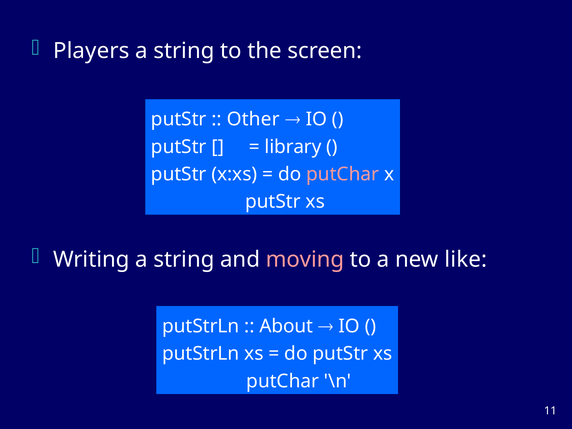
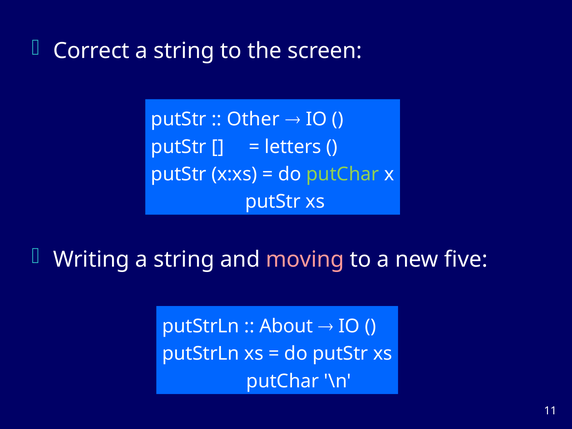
Players: Players -> Correct (91, 51)
library: library -> letters (293, 147)
putChar colour: pink -> light green (343, 174)
like: like -> five (466, 259)
